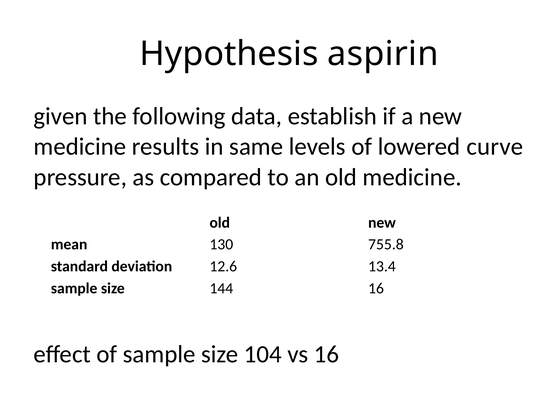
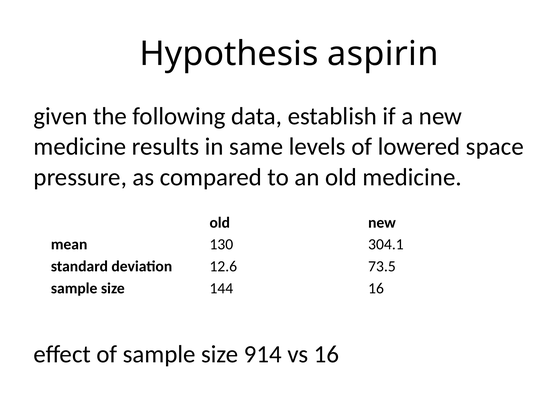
curve: curve -> space (495, 147)
755.8: 755.8 -> 304.1 (386, 244)
13.4: 13.4 -> 73.5 (382, 266)
104: 104 -> 914 (263, 354)
